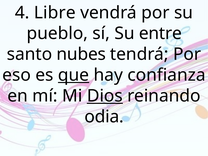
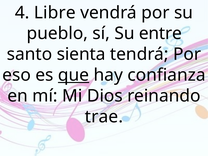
nubes: nubes -> sienta (81, 54)
Dios underline: present -> none (105, 96)
odia: odia -> trae (104, 117)
